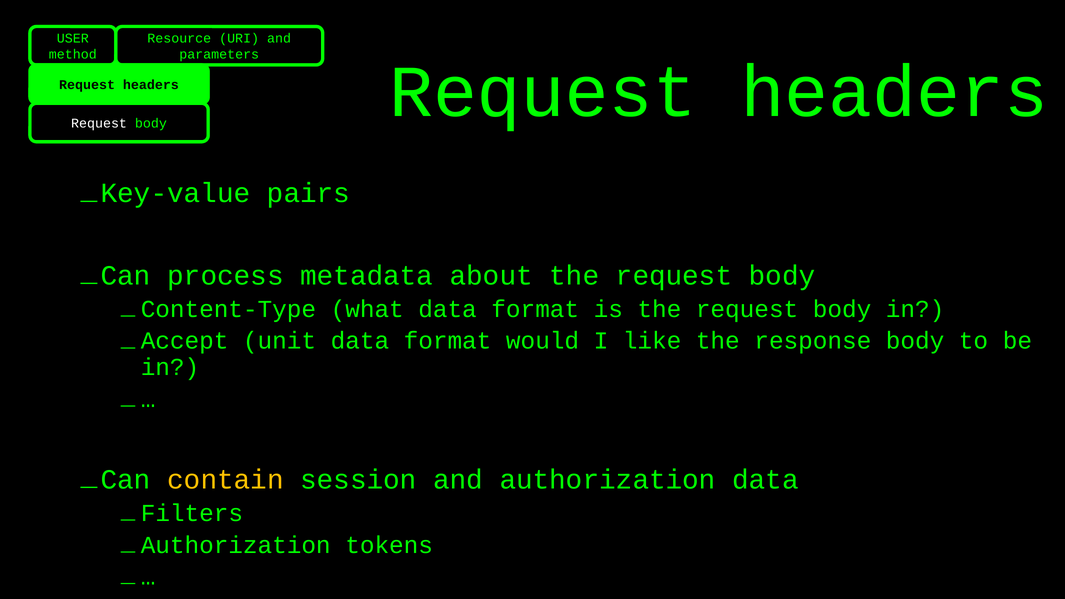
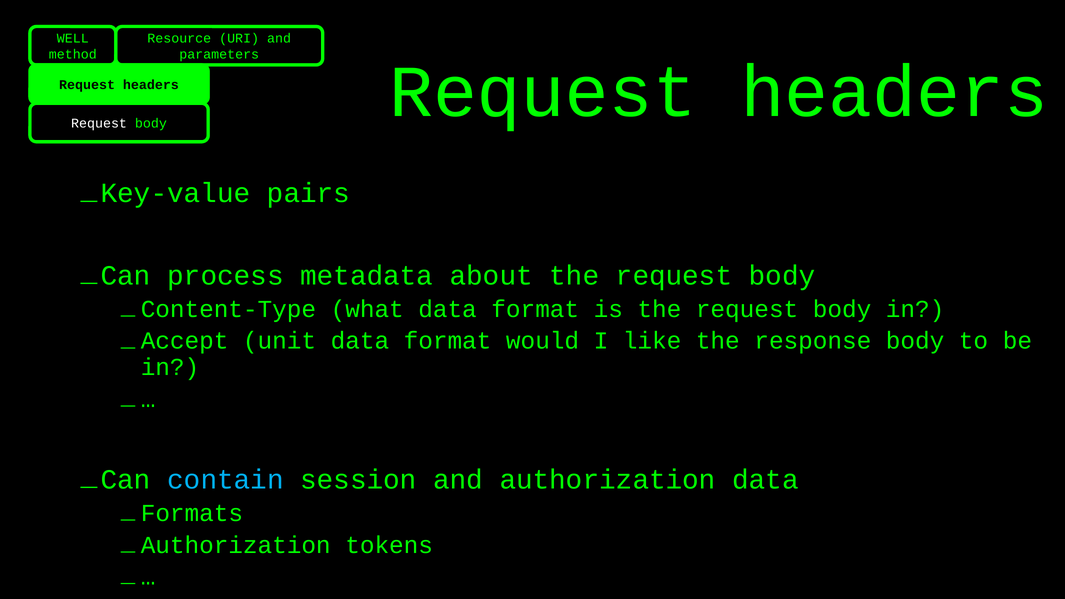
USER: USER -> WELL (73, 39)
contain colour: yellow -> light blue (225, 479)
Filters: Filters -> Formats (192, 513)
